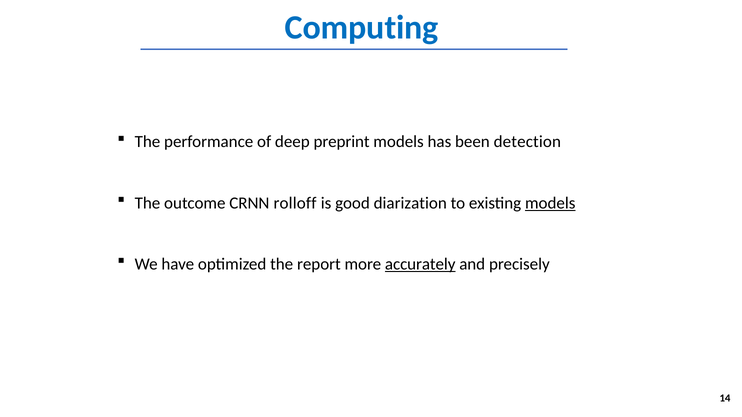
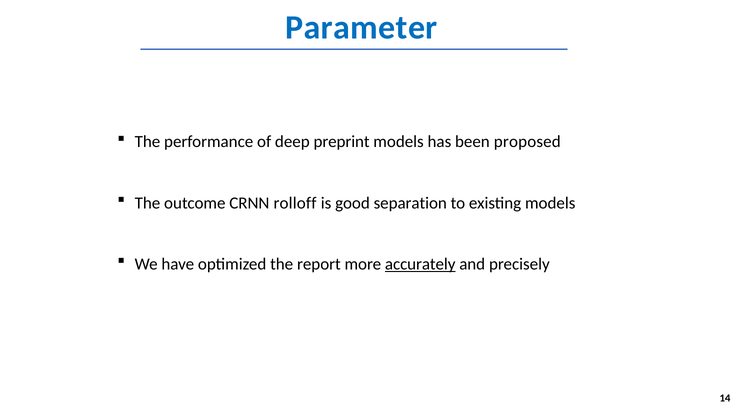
Computing: Computing -> Parameter (361, 28)
detection: detection -> proposed (527, 142)
diarization: diarization -> separation (410, 203)
models underline: present -> none (550, 203)
